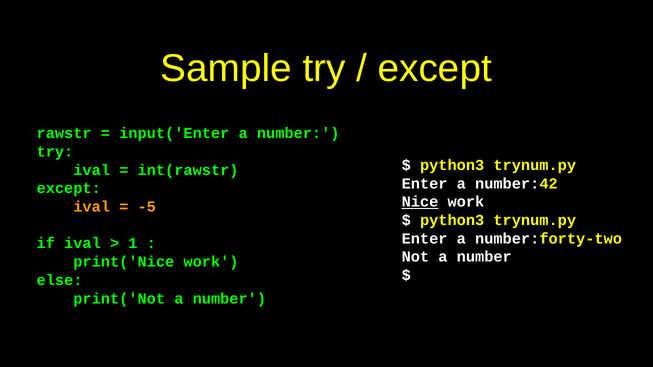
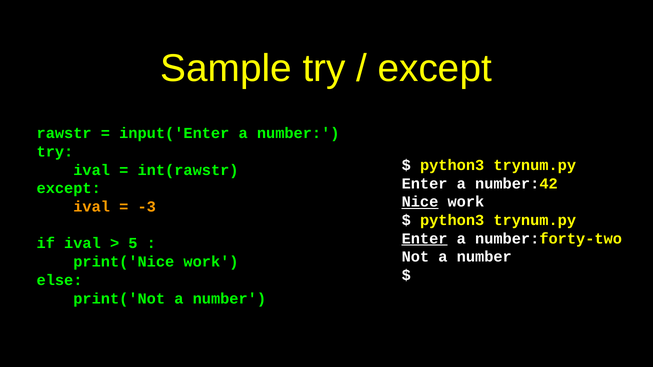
-5: -5 -> -3 (147, 207)
Enter underline: none -> present (425, 239)
1: 1 -> 5 (133, 244)
